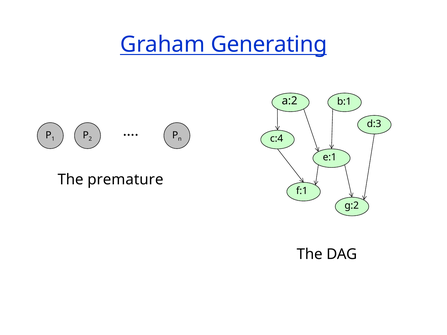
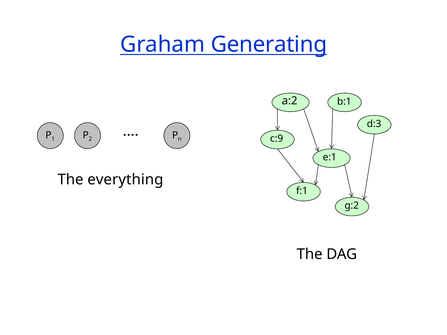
c:4: c:4 -> c:9 (277, 139)
premature: premature -> everything (125, 180)
